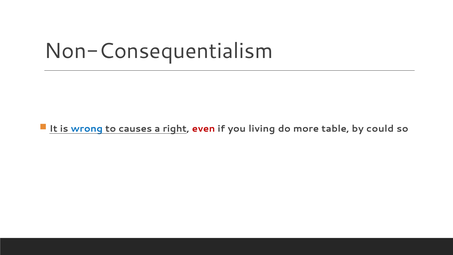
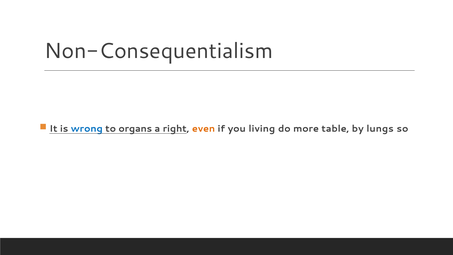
causes: causes -> organs (135, 129)
even colour: red -> orange (203, 129)
could: could -> lungs (380, 129)
